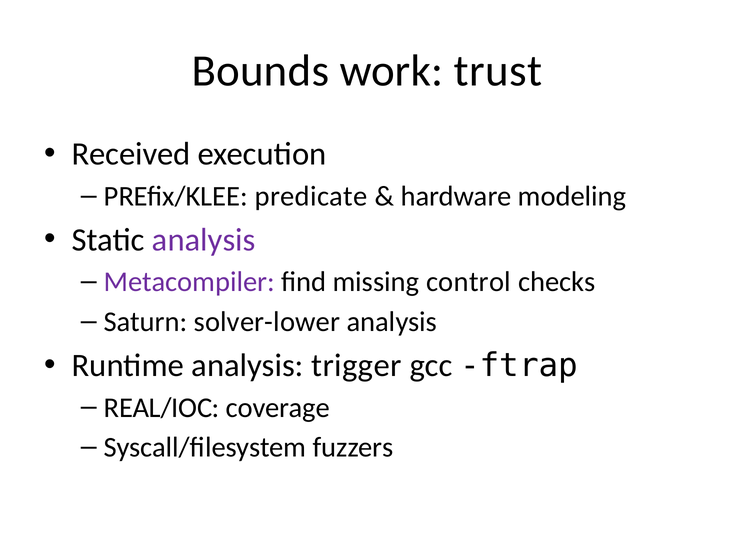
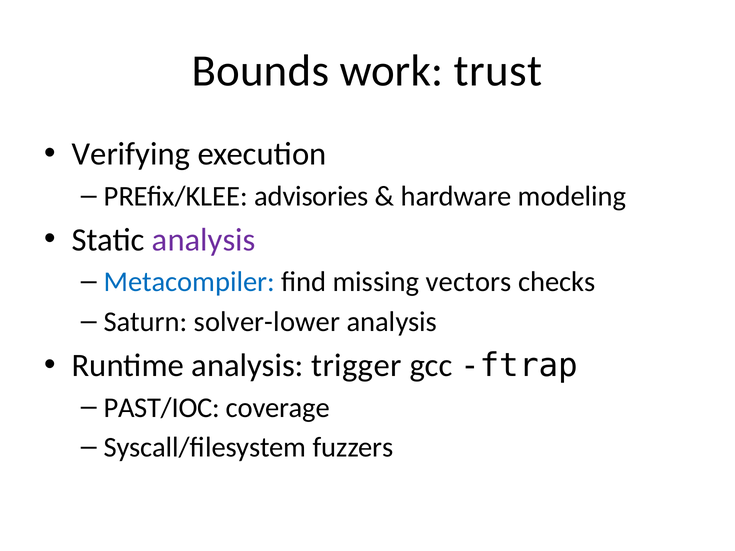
Received: Received -> Verifying (131, 154)
predicate: predicate -> advisories (311, 196)
Metacompiler colour: purple -> blue (189, 282)
control: control -> vectors (469, 282)
REAL/IOC: REAL/IOC -> PAST/IOC (162, 408)
